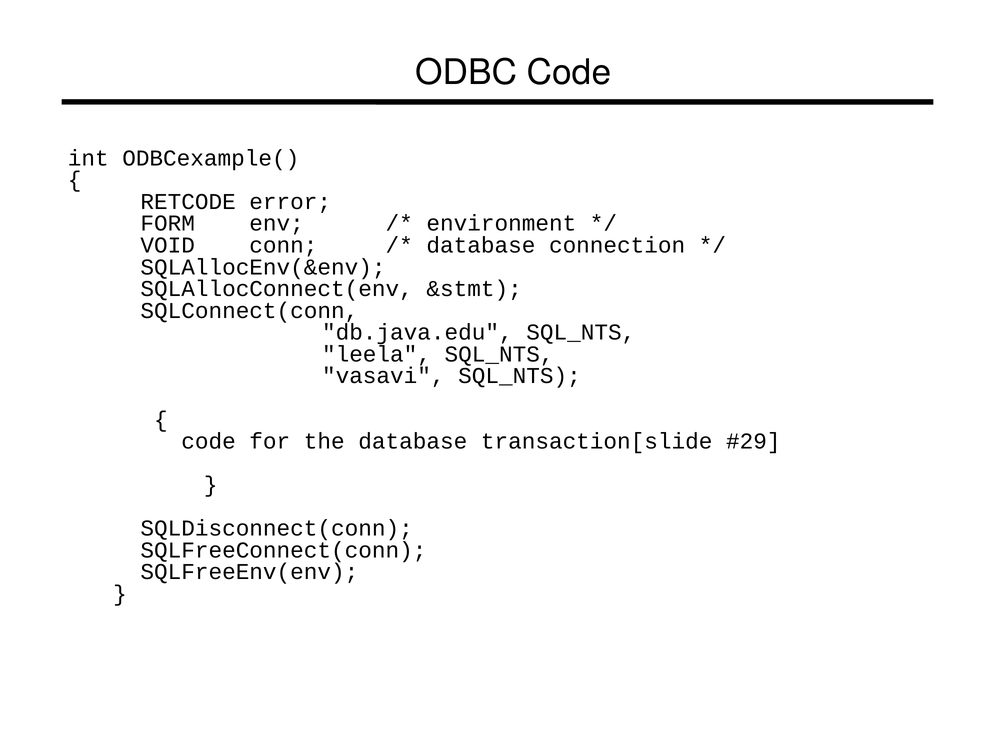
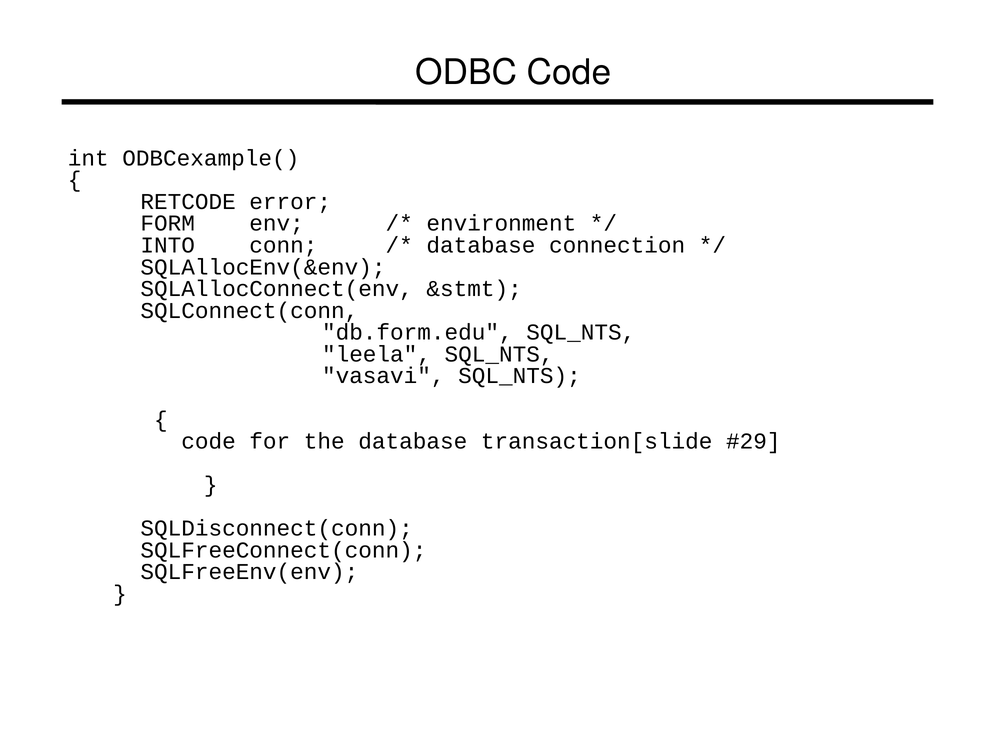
VOID: VOID -> INTO (168, 245)
db.java.edu: db.java.edu -> db.form.edu (417, 333)
